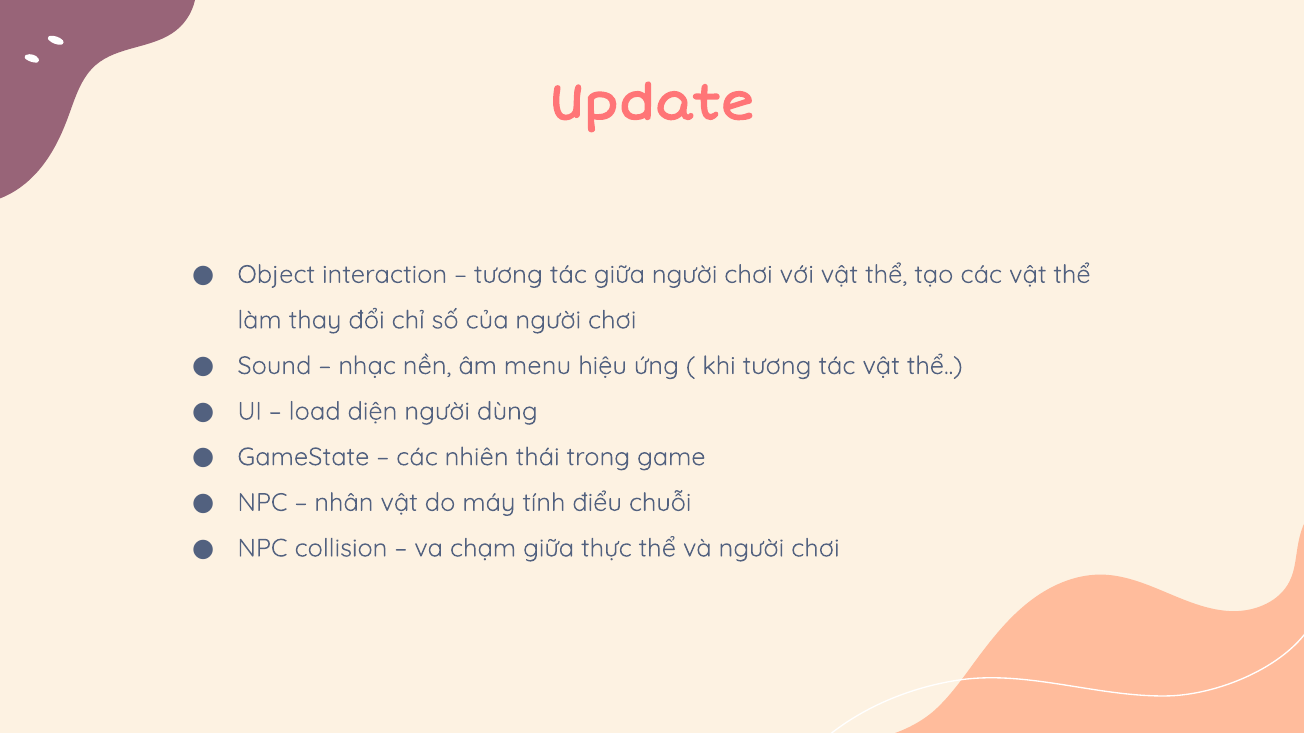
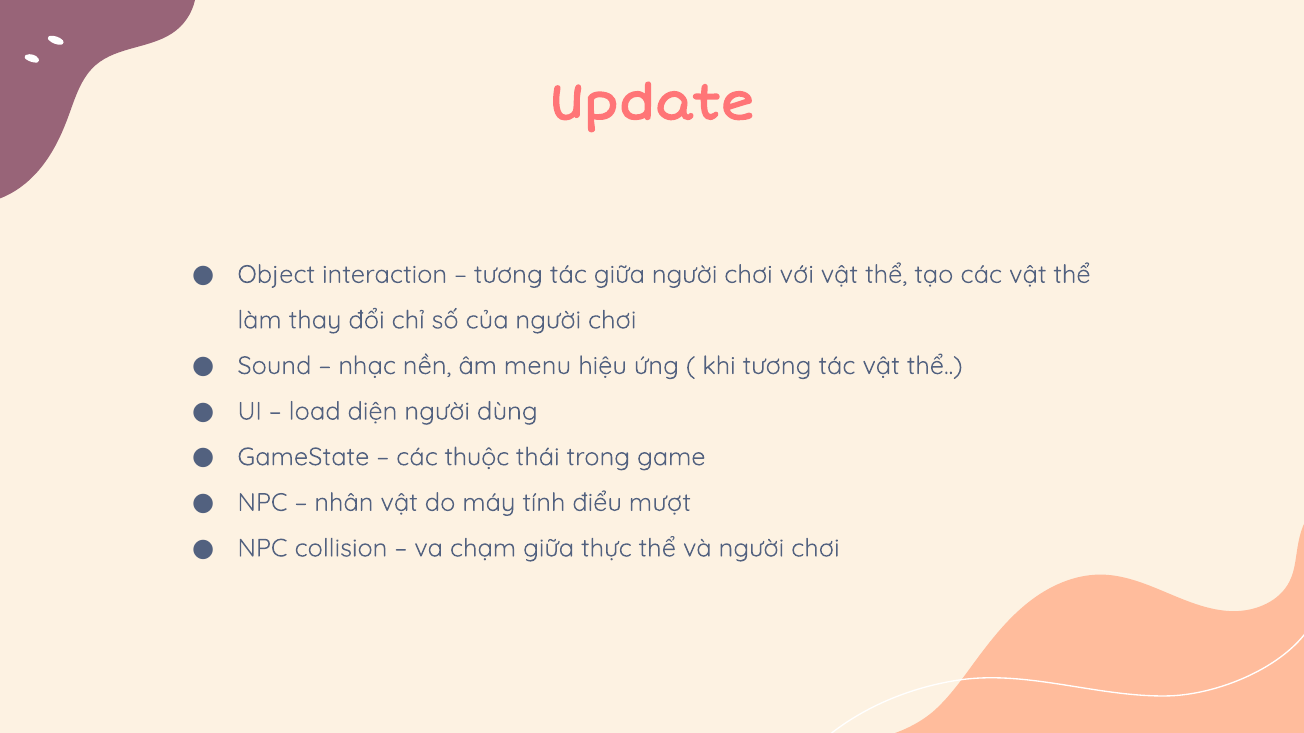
nhiên: nhiên -> thuộc (477, 457)
chuỗi: chuỗi -> mượt (660, 503)
